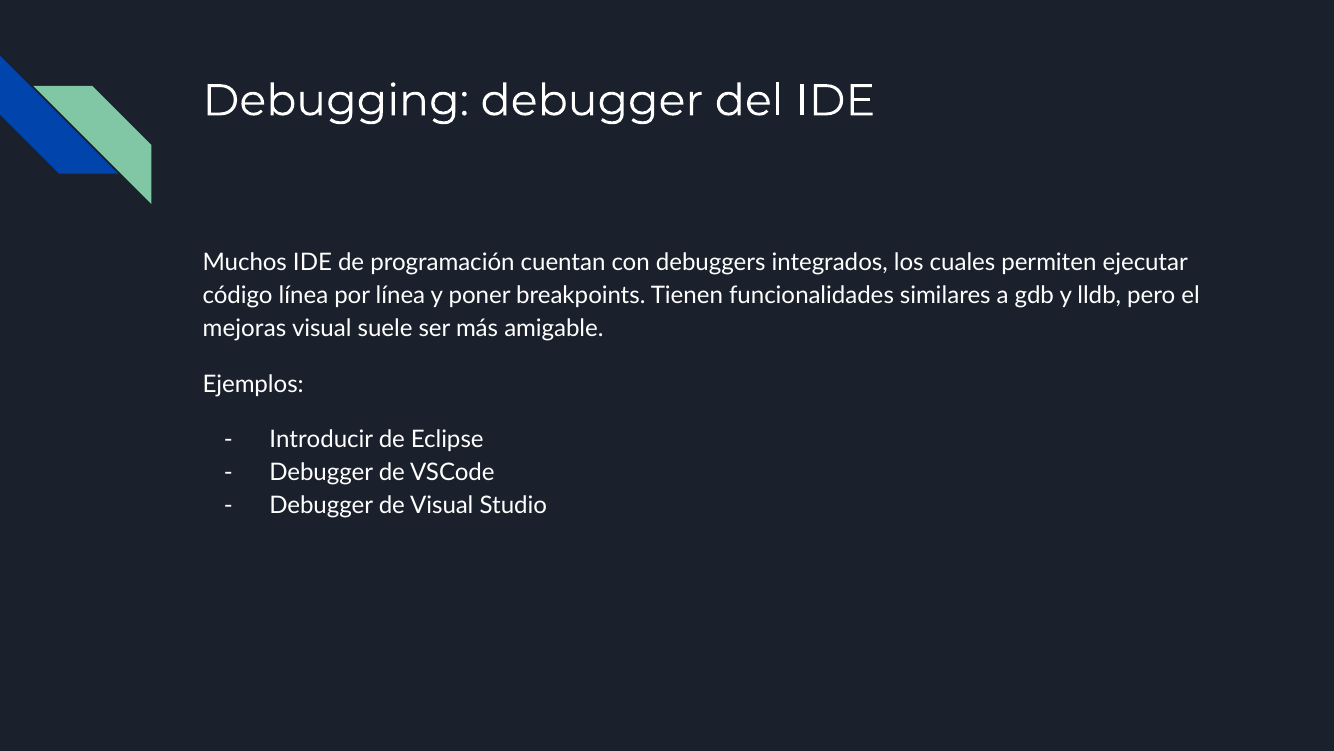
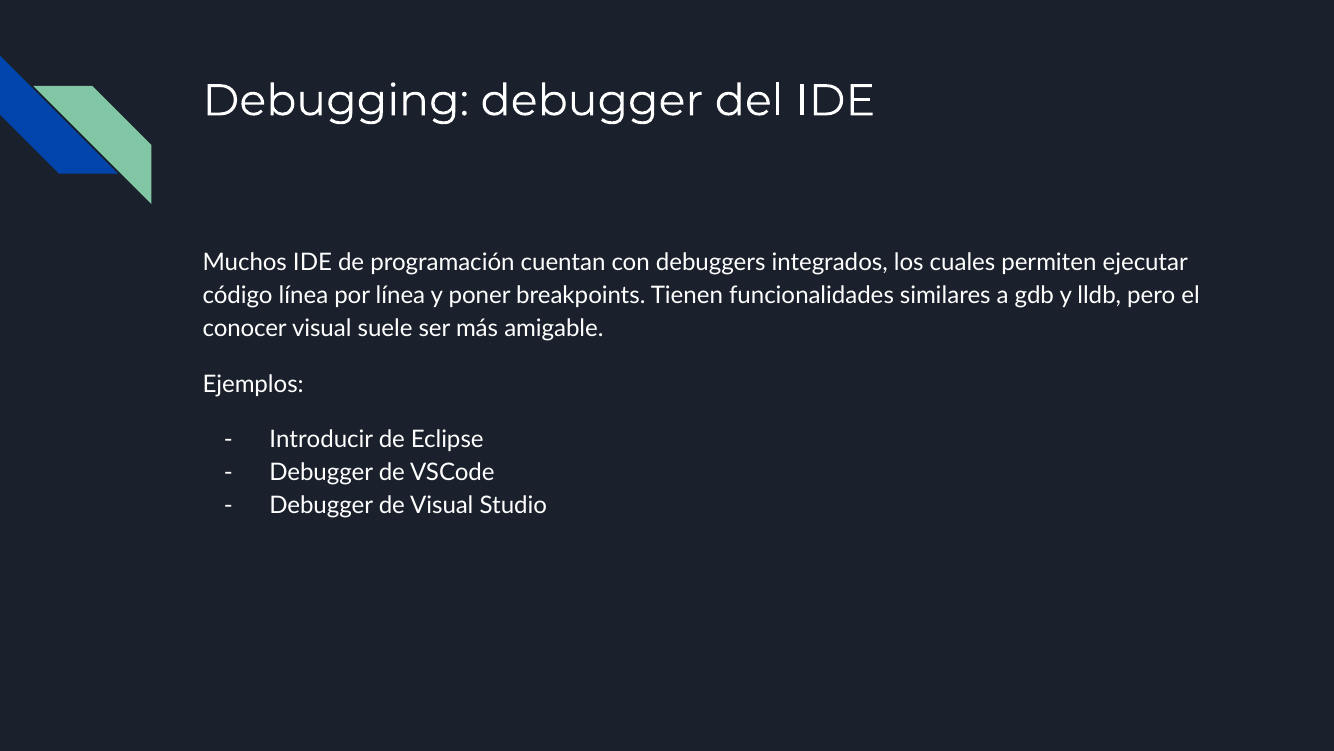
mejoras: mejoras -> conocer (245, 329)
